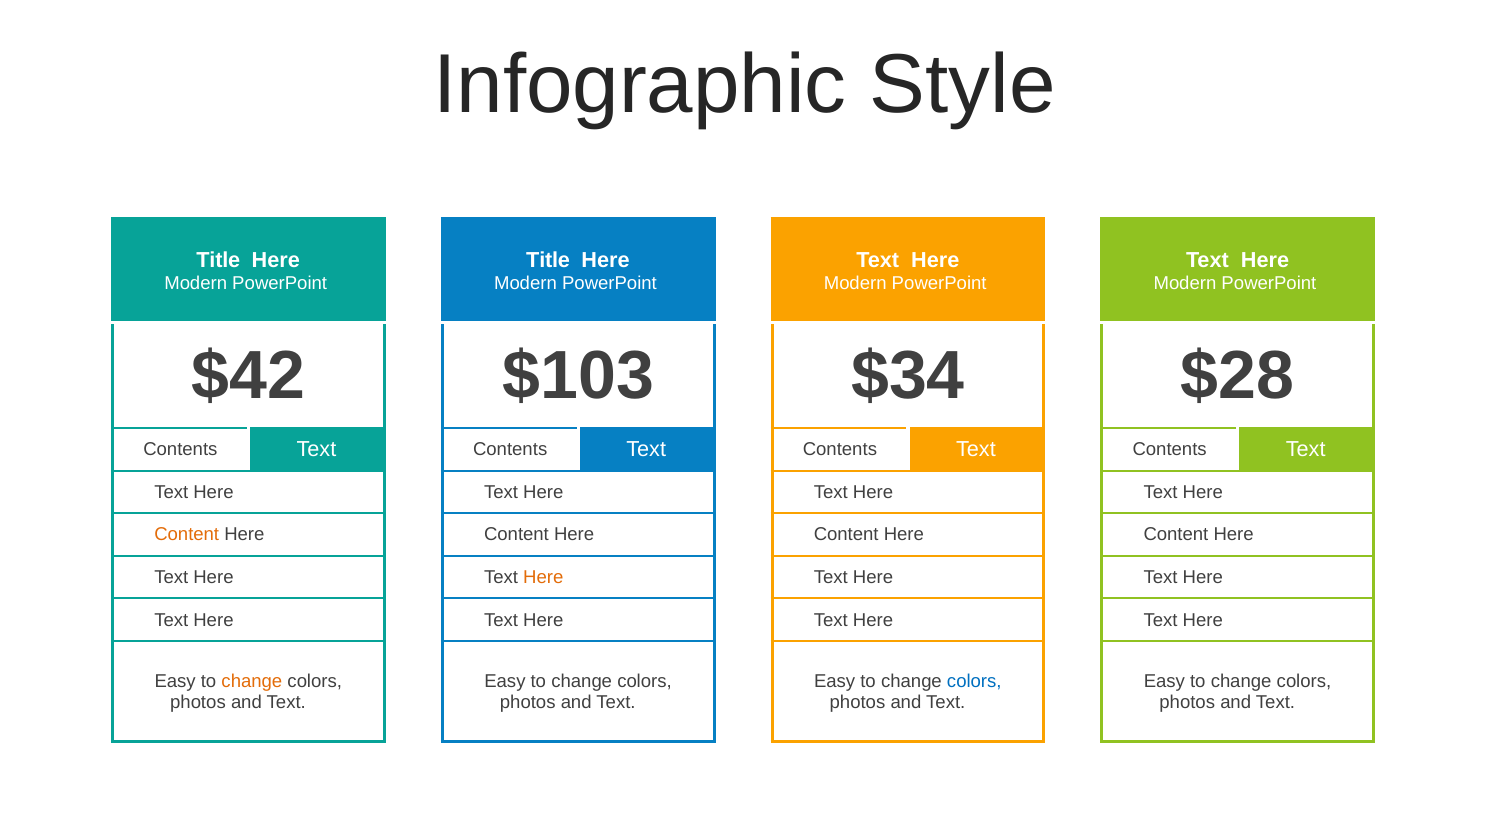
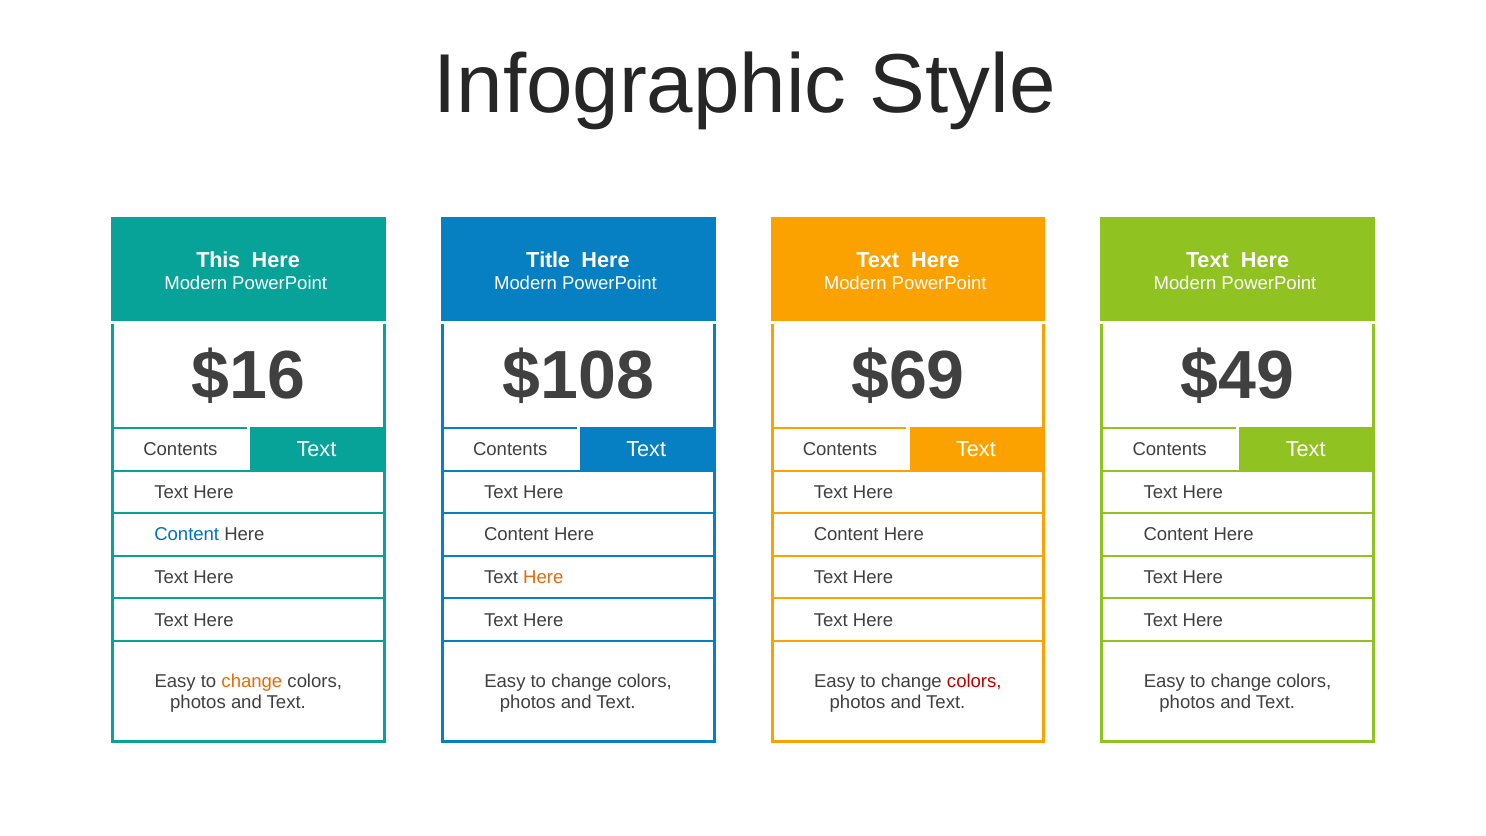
Title: Title -> This (218, 261)
$42: $42 -> $16 (248, 376)
$103: $103 -> $108 (578, 376)
$34: $34 -> $69 (908, 376)
$28: $28 -> $49 (1238, 376)
Content colour: orange -> blue (187, 535)
colors colour: blue -> red (974, 681)
